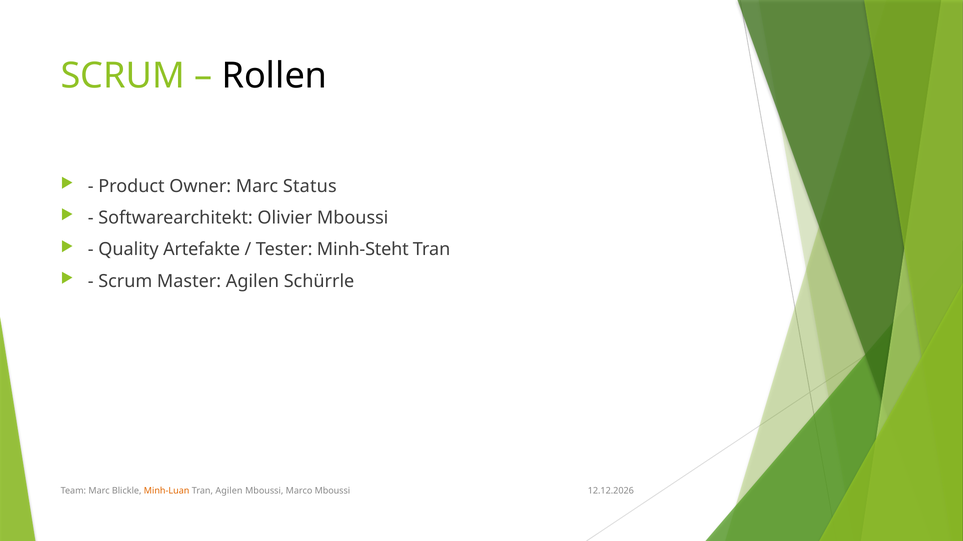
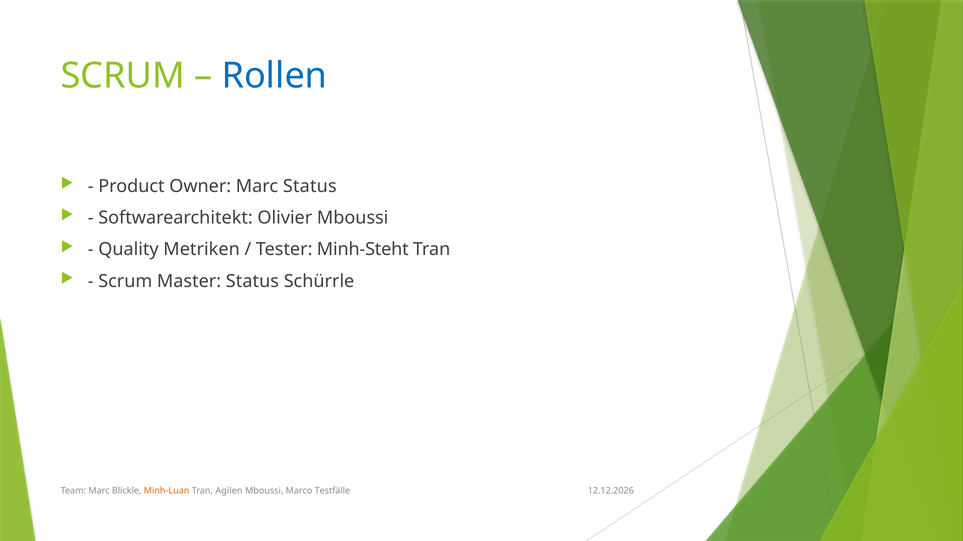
Rollen colour: black -> blue (274, 76)
Artefakte: Artefakte -> Metriken (202, 250)
Master Agilen: Agilen -> Status (252, 281)
Marco Mboussi: Mboussi -> Testfälle (332, 491)
